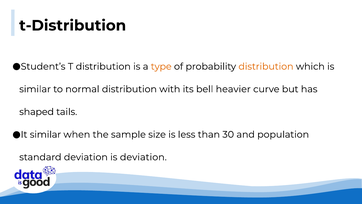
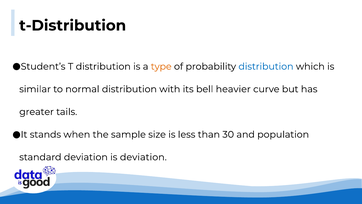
distribution colour: orange -> blue (266, 66)
shaped: shaped -> greater (37, 112)
It similar: similar -> stands (45, 134)
